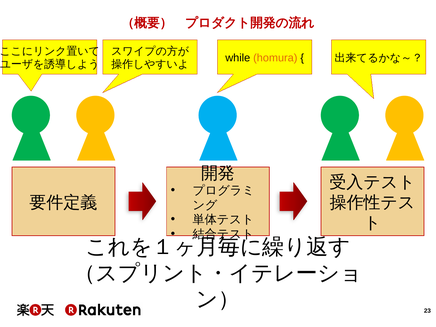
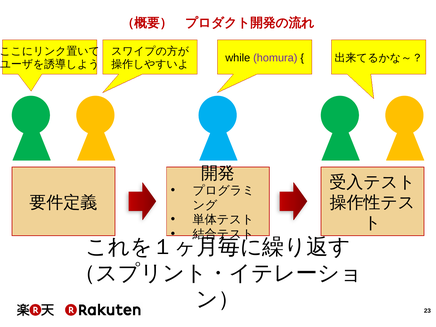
homura colour: orange -> purple (275, 58)
